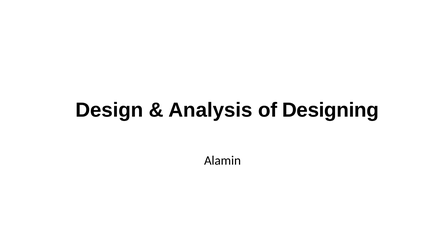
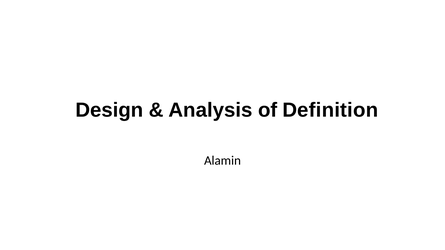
Designing: Designing -> Definition (330, 110)
